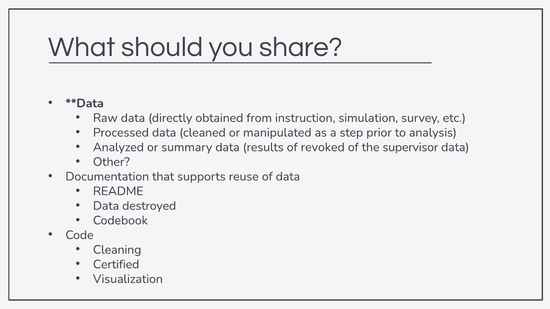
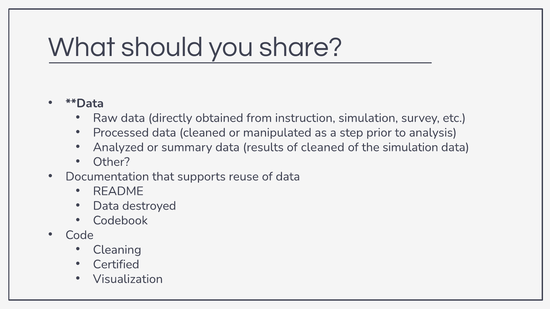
of revoked: revoked -> cleaned (323, 147)
the supervisor: supervisor -> simulation (410, 147)
